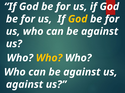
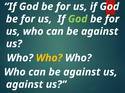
God colour: yellow -> light green (78, 19)
